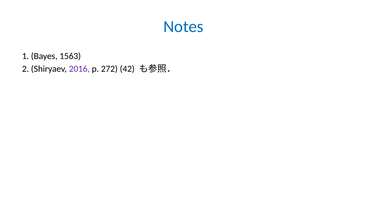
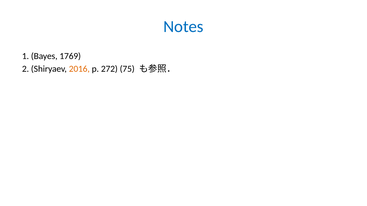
1563: 1563 -> 1769 (70, 56)
2016 colour: purple -> orange (79, 69)
42: 42 -> 75 (127, 69)
